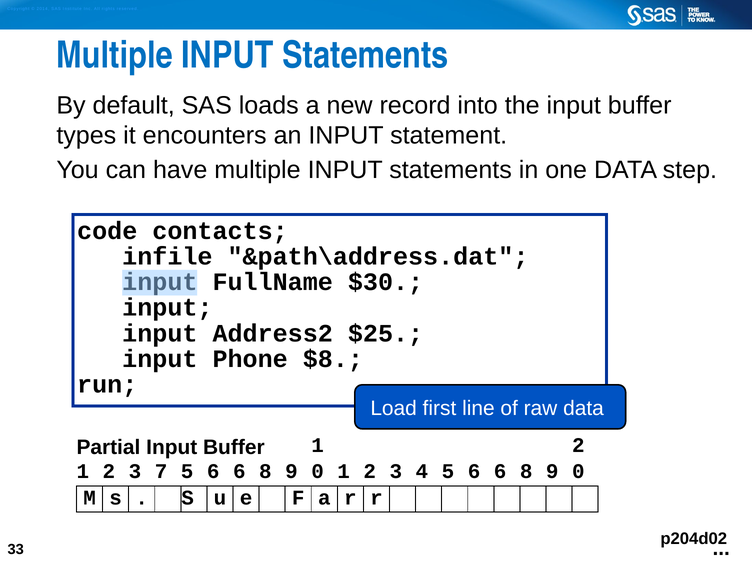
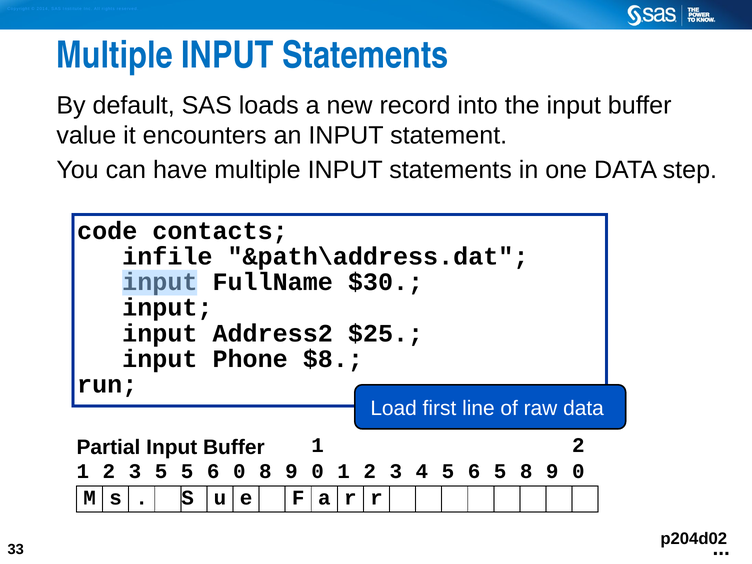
types: types -> value (86, 136)
3 7: 7 -> 5 (161, 472)
6: 6 -> 0 (239, 472)
4 5 6 6: 6 -> 5 (500, 472)
